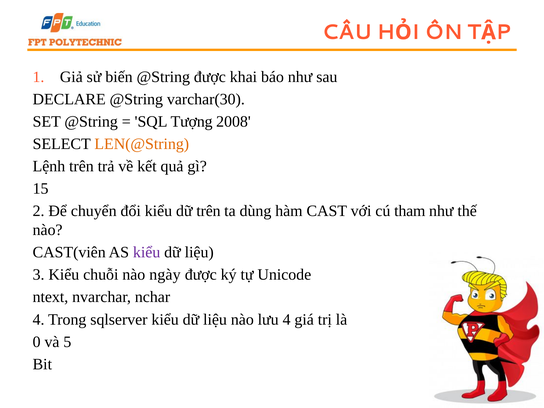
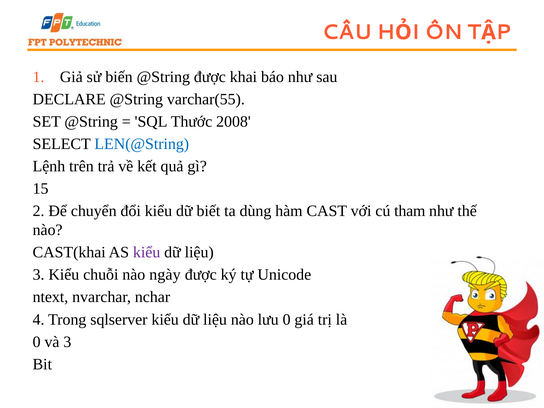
varchar(30: varchar(30 -> varchar(55 (206, 99)
Tượng: Tượng -> Thước (192, 122)
LEN(@String colour: orange -> blue (142, 144)
dữ trên: trên -> biết (208, 211)
CAST(viên: CAST(viên -> CAST(khai (69, 252)
lưu 4: 4 -> 0 (287, 319)
và 5: 5 -> 3 (67, 342)
